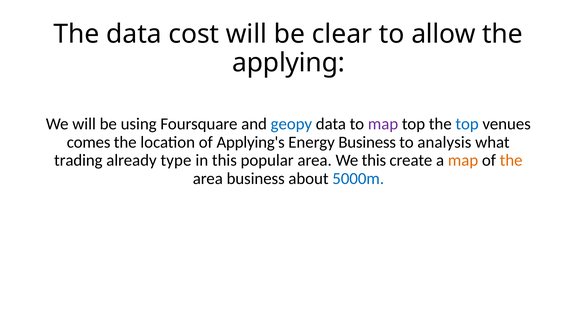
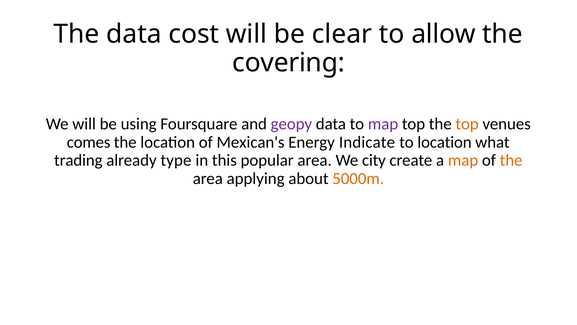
applying: applying -> covering (289, 63)
geopy colour: blue -> purple (291, 124)
top colour: blue -> orange (467, 124)
Applying's: Applying's -> Mexican's (251, 142)
Energy Business: Business -> Indicate (367, 142)
to analysis: analysis -> location (445, 142)
We this: this -> city (374, 160)
area business: business -> applying (256, 178)
5000m colour: blue -> orange (358, 178)
